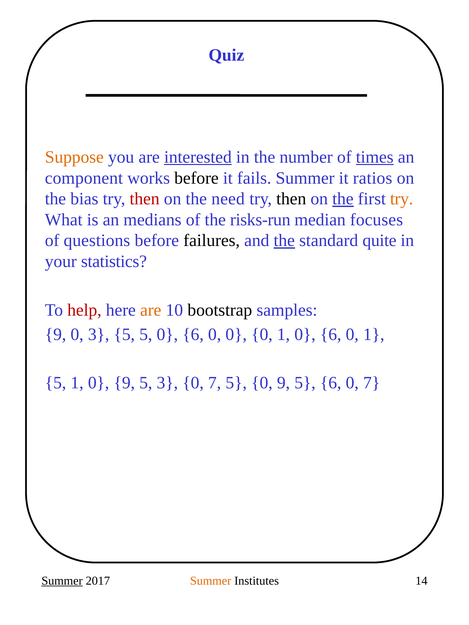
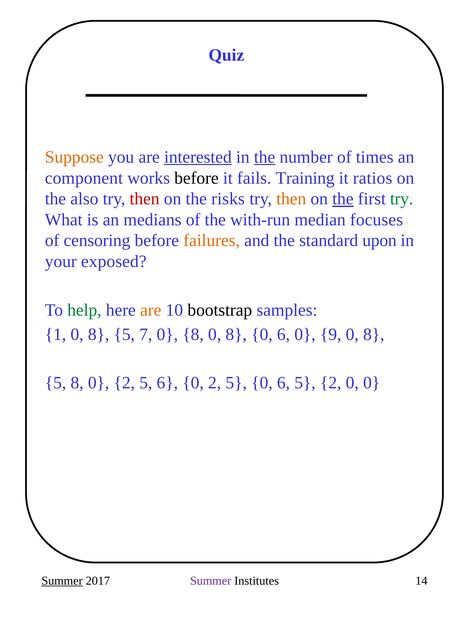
the underline: none -> present (265, 157)
times underline: present -> none (375, 157)
fails Summer: Summer -> Training (305, 178)
bias: bias -> also (84, 199)
need: need -> risks (228, 199)
then colour: black -> orange (291, 199)
try colour: orange -> green (402, 199)
risks-run: risks-run -> with-run (260, 220)
questions: questions -> censoring (97, 241)
failures colour: black -> orange (212, 241)
the underline: present -> none (284, 241)
quite: quite -> upon (380, 241)
statistics: statistics -> exposed (114, 262)
help colour: red -> green (84, 310)
9: 9 -> 1 (56, 334)
3: 3 -> 8 (99, 334)
5 5: 5 -> 7 (146, 334)
6: 6 -> 8 (193, 334)
0: 0 -> 8 (236, 334)
1: 1 -> 6 (284, 334)
6: 6 -> 9 (331, 334)
1: 1 -> 8 (374, 334)
5 1: 1 -> 8 (77, 383)
9: 9 -> 2 (124, 383)
5 3: 3 -> 6 (167, 383)
7: 7 -> 2 (215, 383)
5 0 9: 9 -> 6 (284, 383)
5 6: 6 -> 2 (331, 383)
7: 7 -> 0 (372, 383)
Summer colour: orange -> purple (211, 581)
